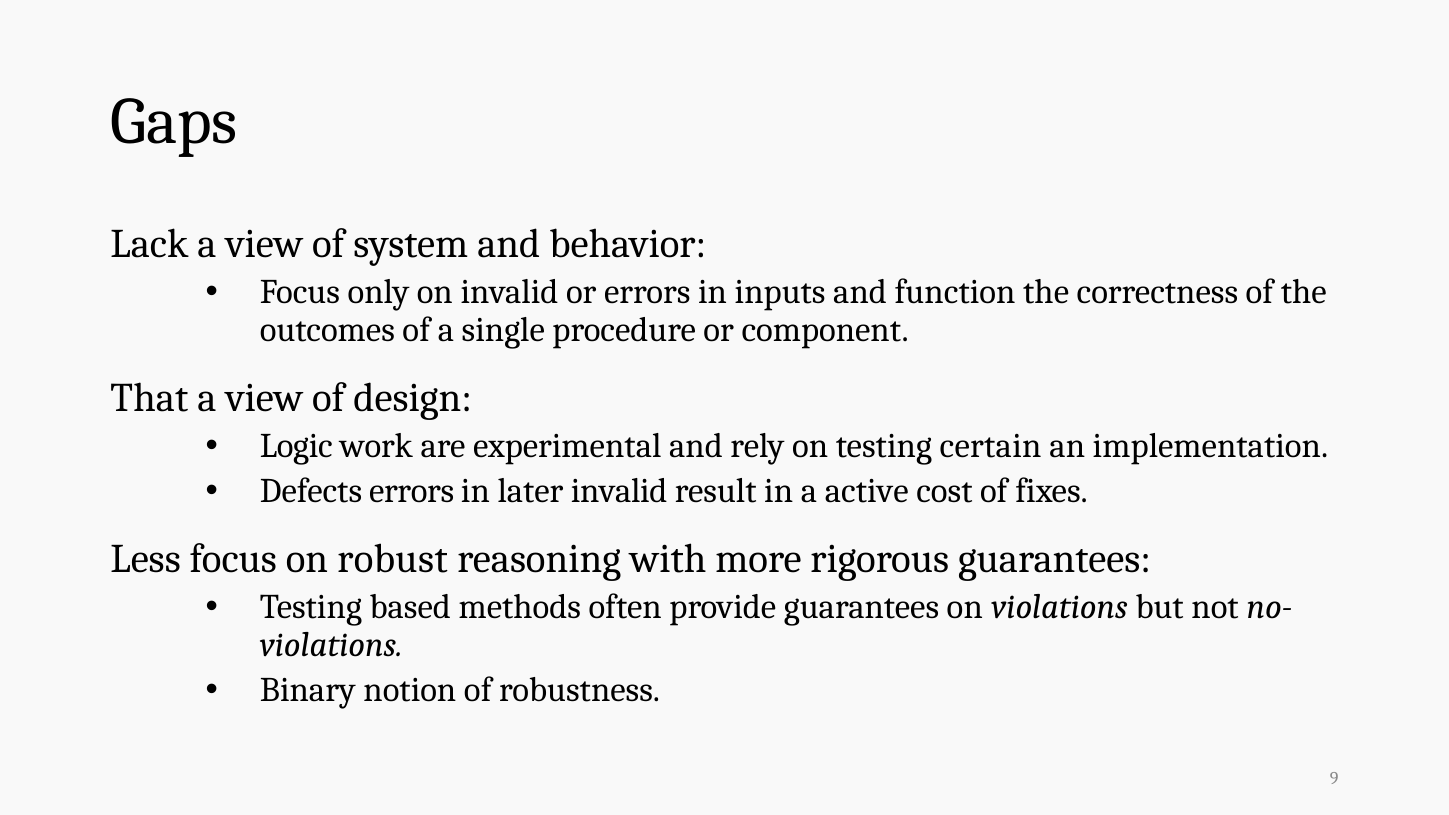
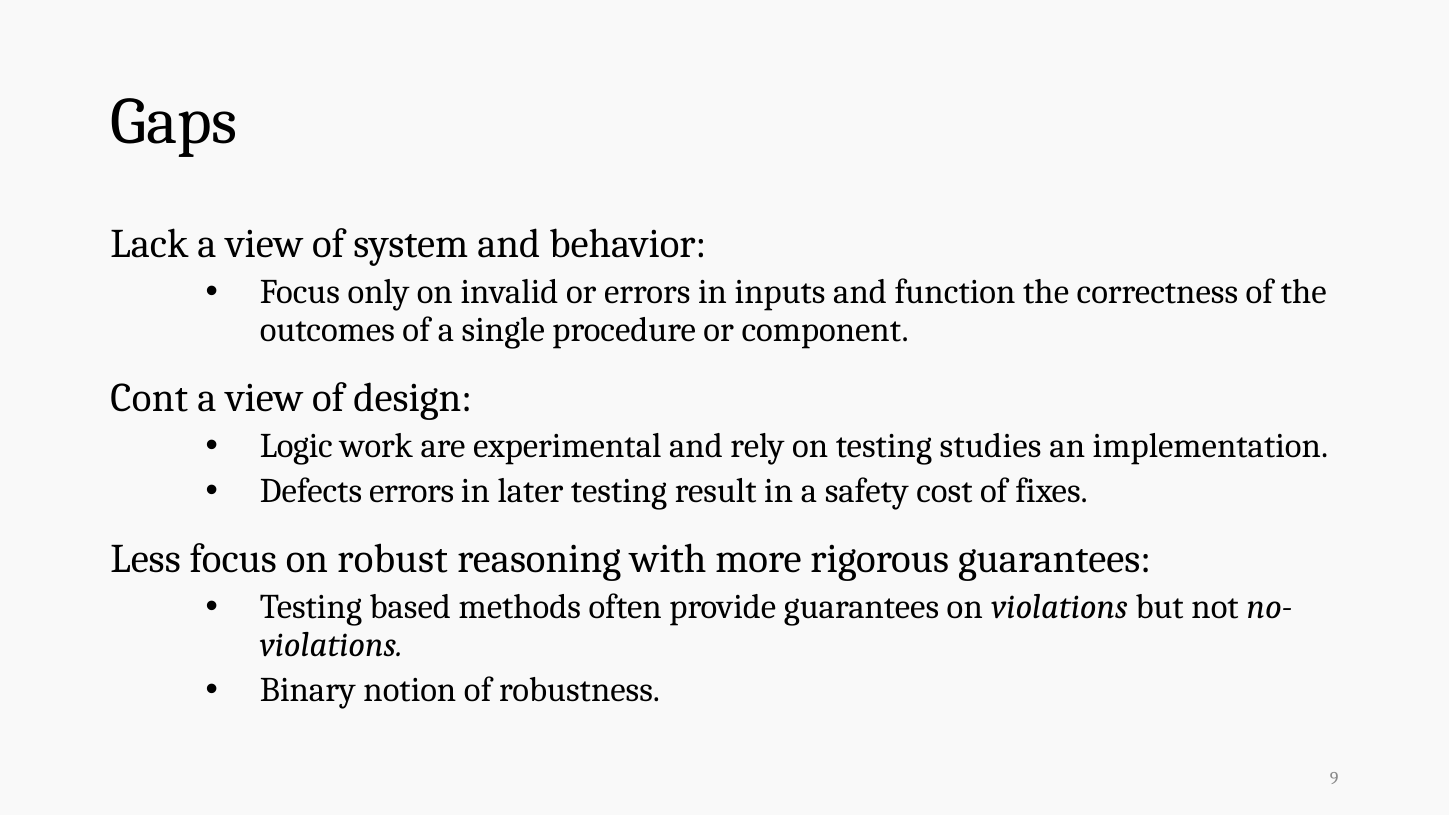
That: That -> Cont (149, 398)
certain: certain -> studies (991, 446)
later invalid: invalid -> testing (619, 491)
active: active -> safety (867, 491)
